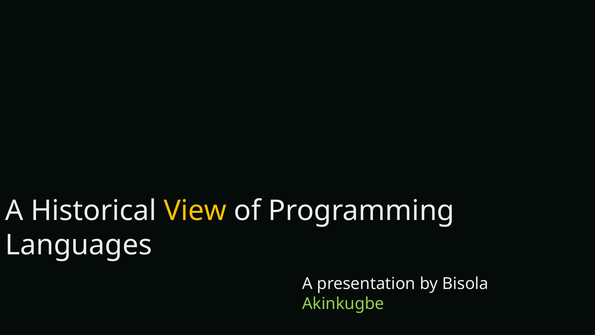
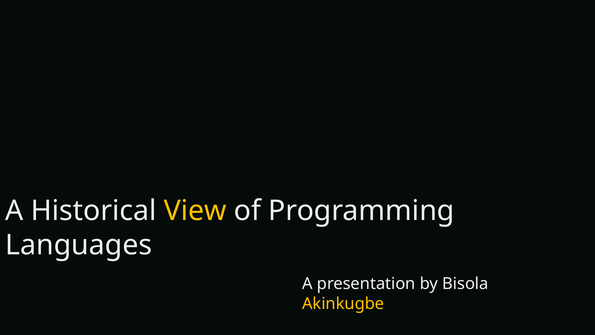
Akinkugbe colour: light green -> yellow (343, 303)
